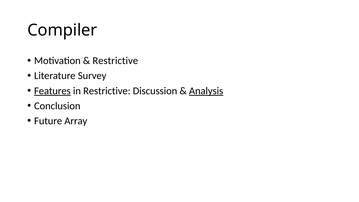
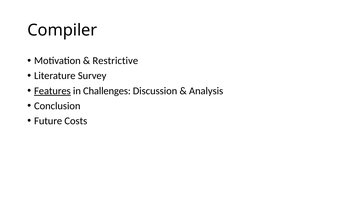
in Restrictive: Restrictive -> Challenges (107, 91)
Analysis underline: present -> none (206, 91)
Array: Array -> Costs (76, 121)
